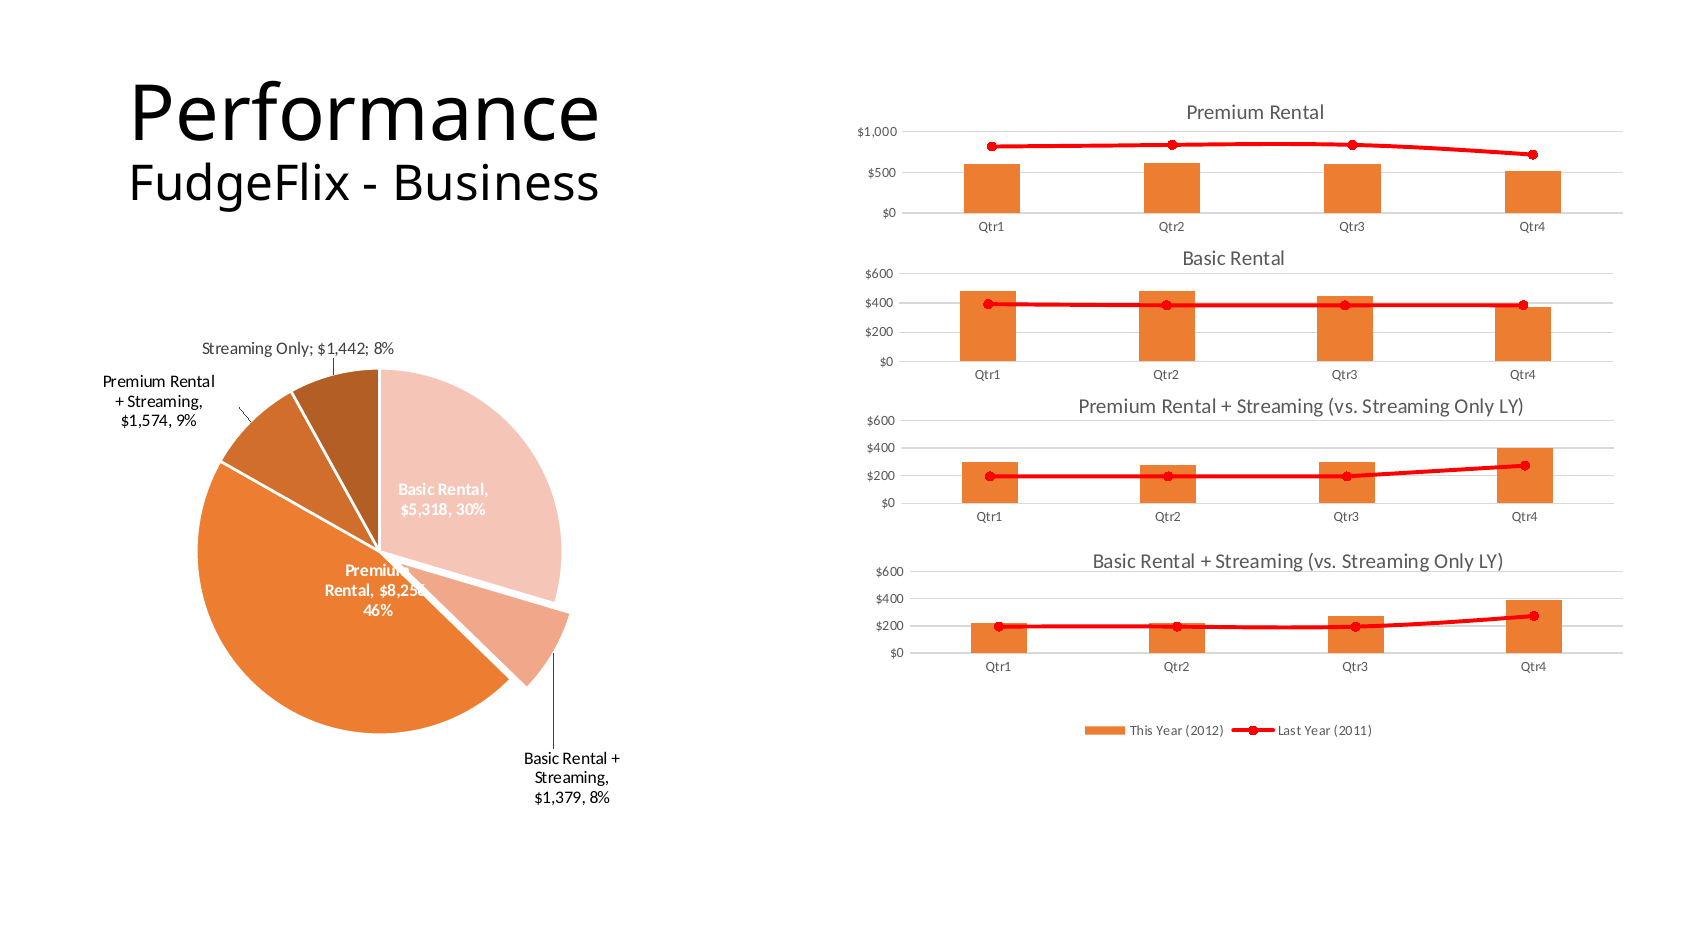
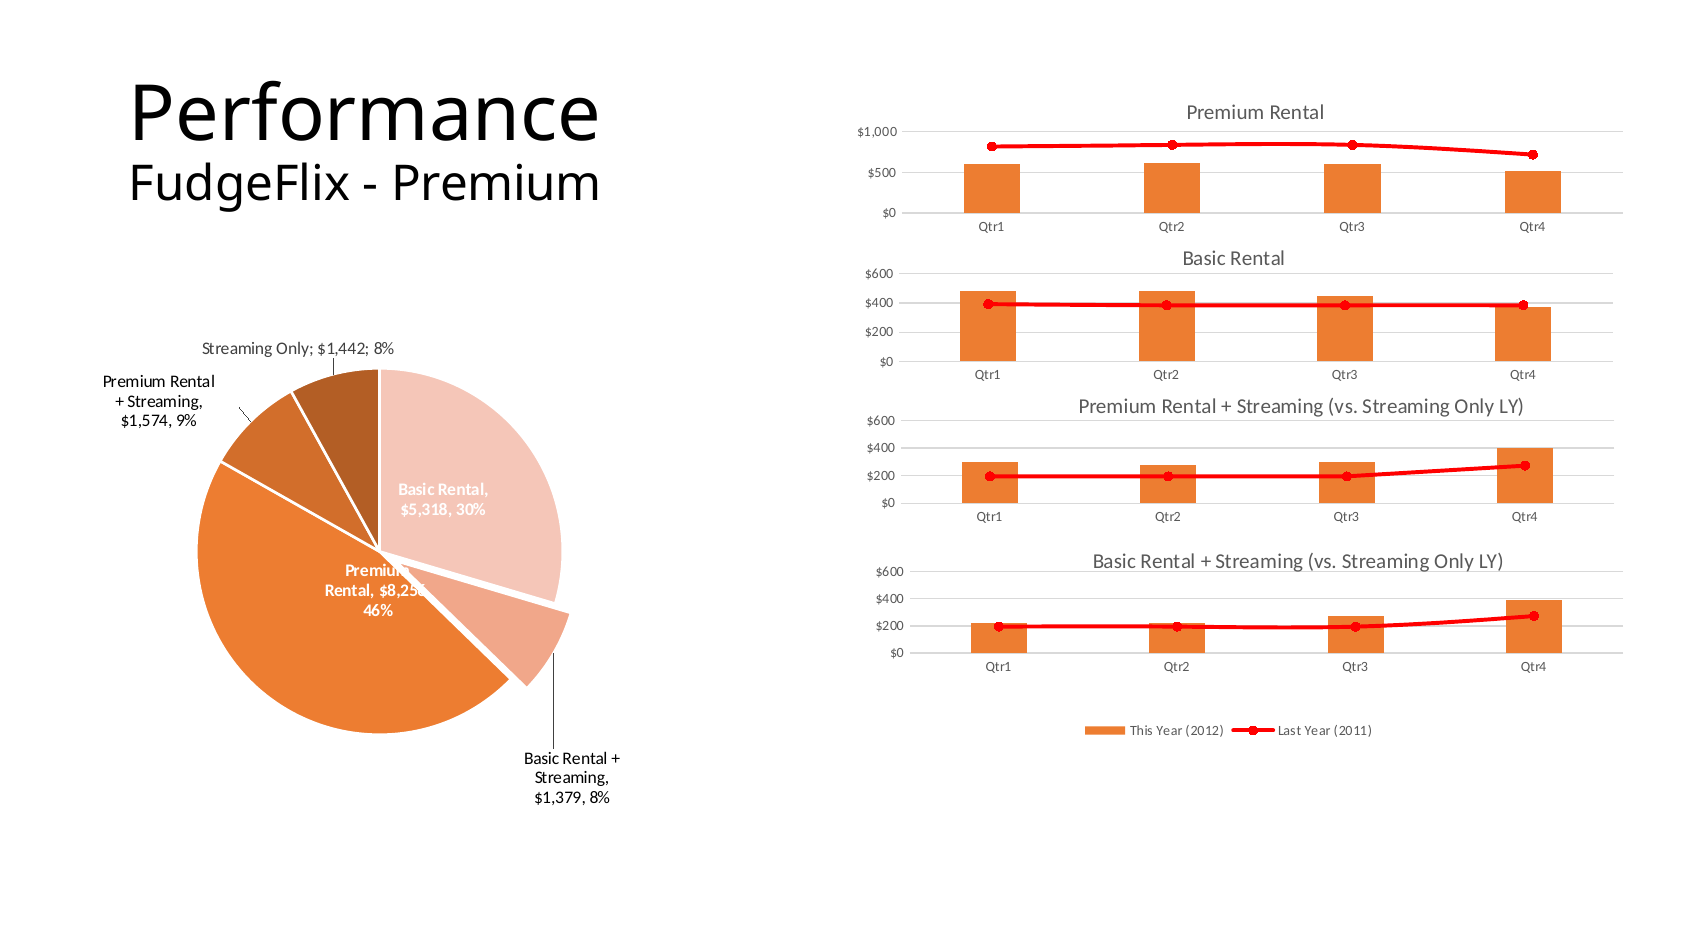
Business: Business -> Premium (497, 184)
